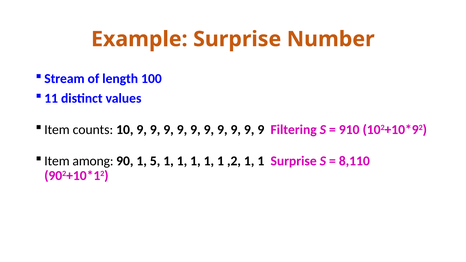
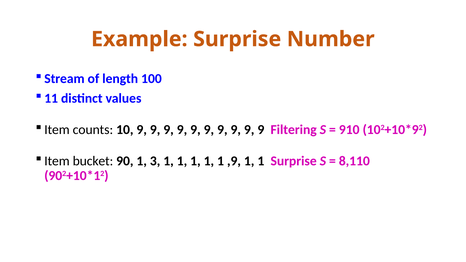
among: among -> bucket (93, 161)
5: 5 -> 3 (155, 161)
,2: ,2 -> ,9 (234, 161)
